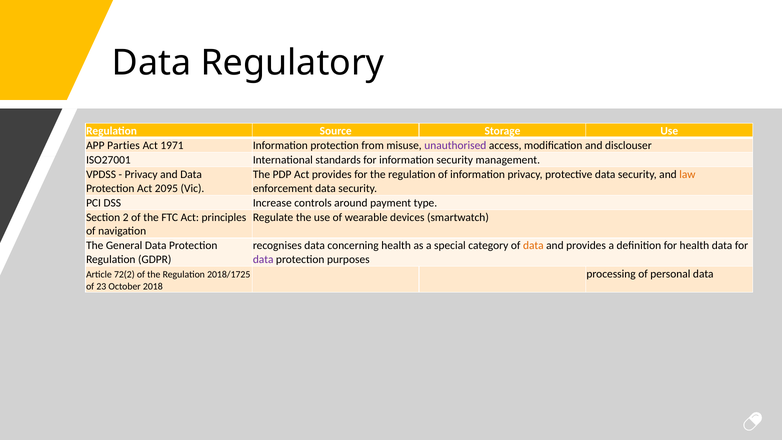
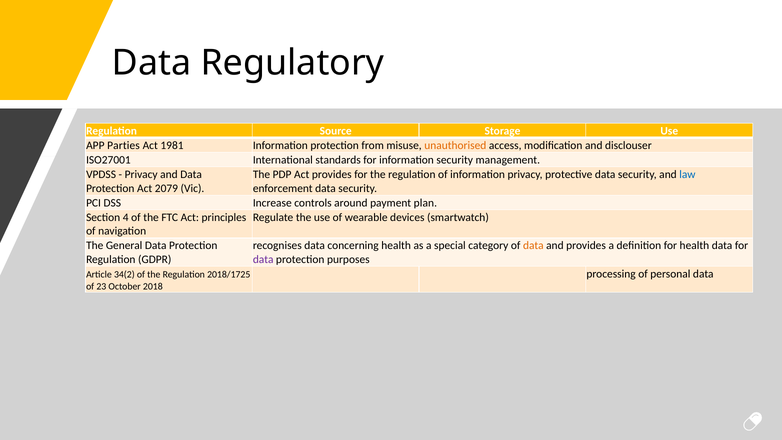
1971: 1971 -> 1981 (172, 145)
unauthorised colour: purple -> orange (455, 145)
law colour: orange -> blue (687, 174)
2095: 2095 -> 2079 (166, 188)
type: type -> plan (425, 203)
2: 2 -> 4 (126, 217)
72(2: 72(2 -> 34(2 (124, 274)
